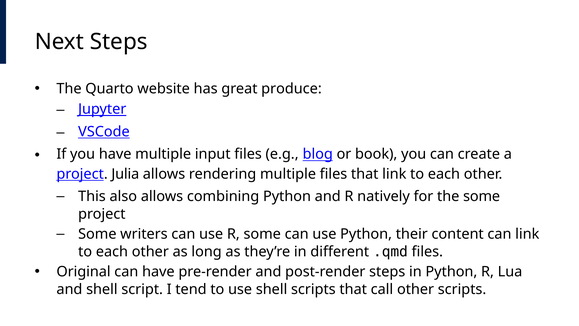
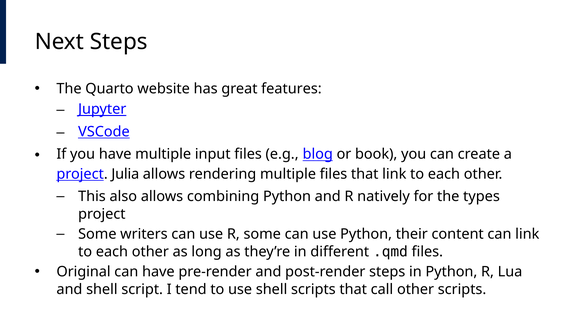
produce: produce -> features (291, 89)
the some: some -> types (481, 196)
